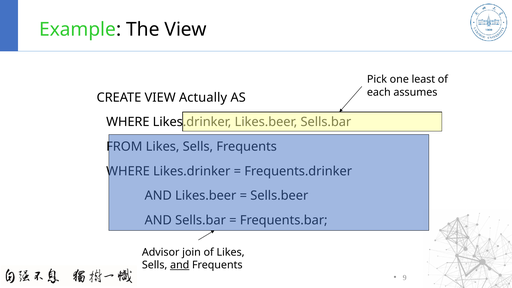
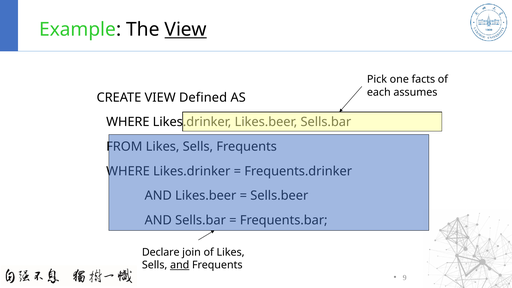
View underline: none -> present (186, 30)
least: least -> facts (423, 79)
Actually: Actually -> Defined (203, 98)
Advisor: Advisor -> Declare (161, 252)
